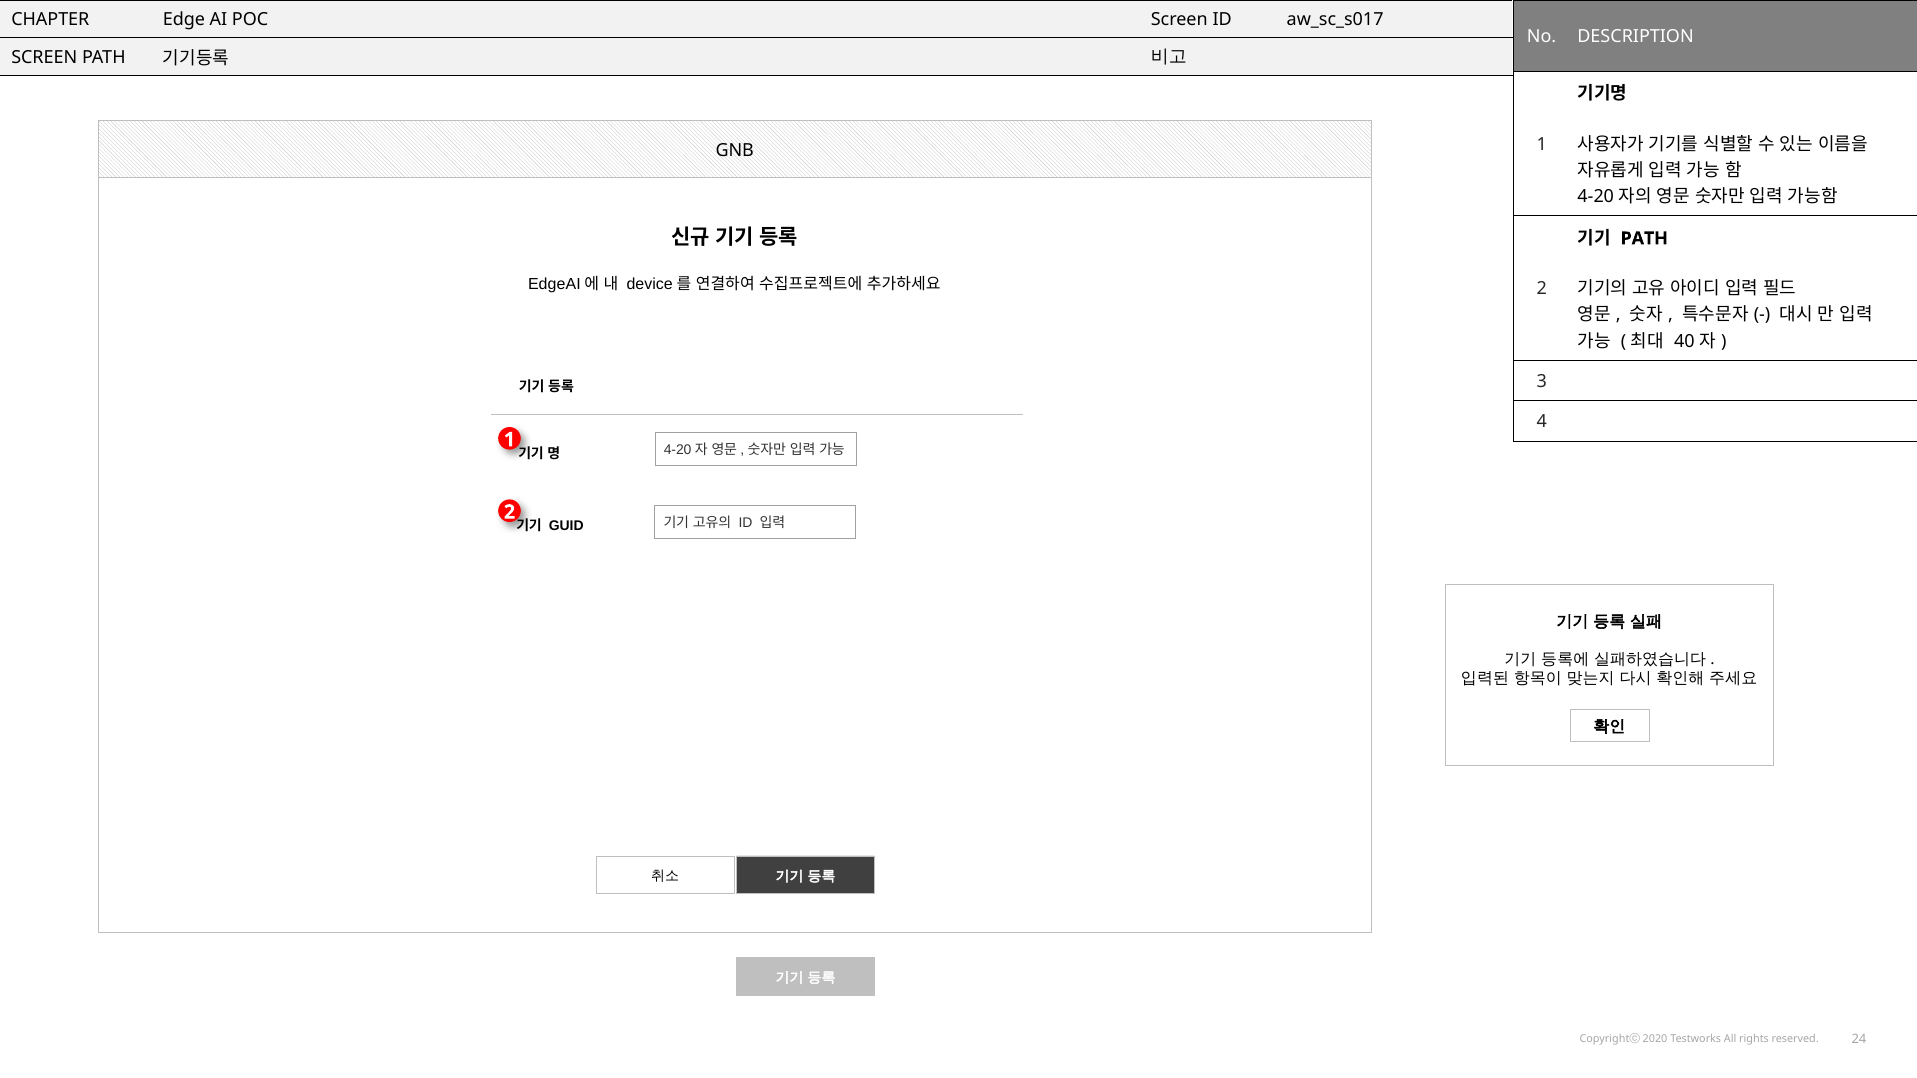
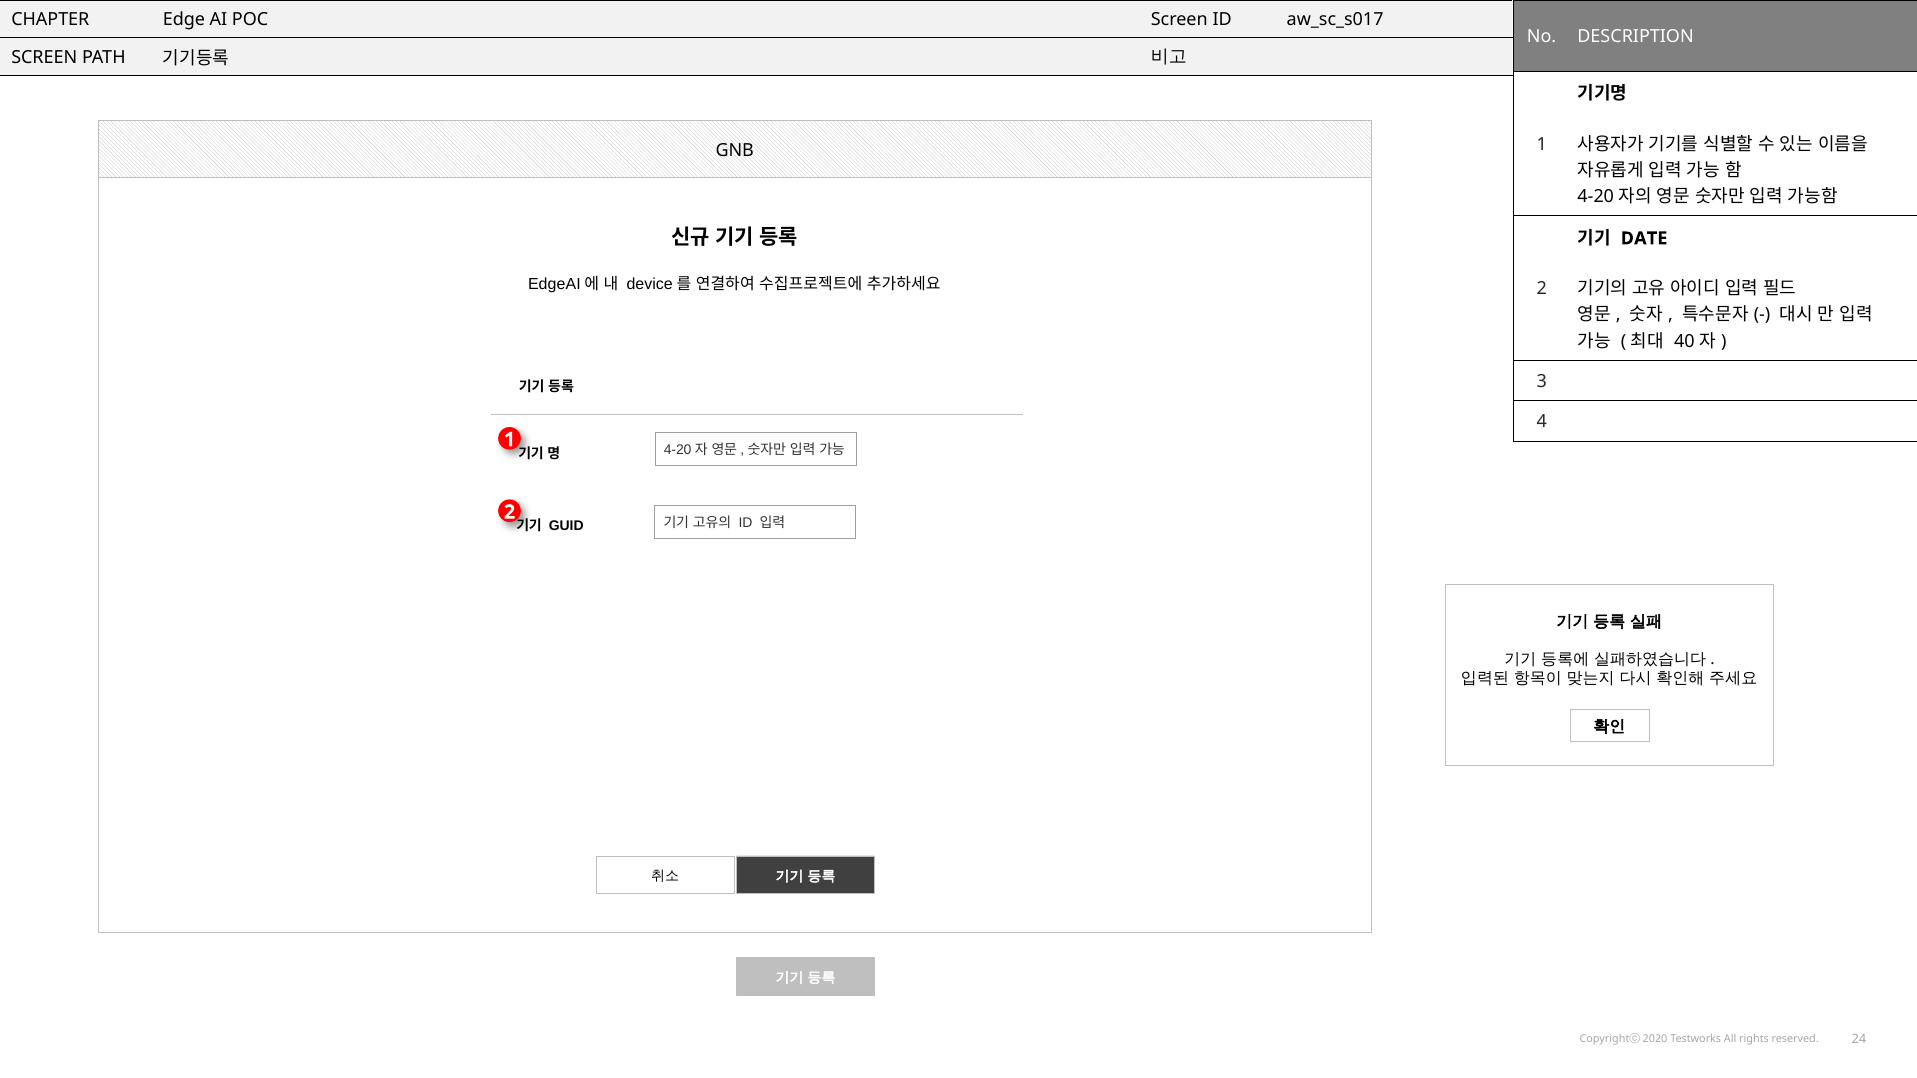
PATH: PATH -> DATE (1644, 238)
